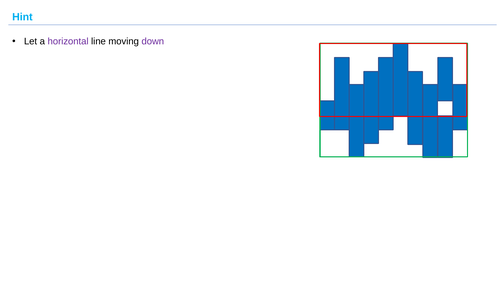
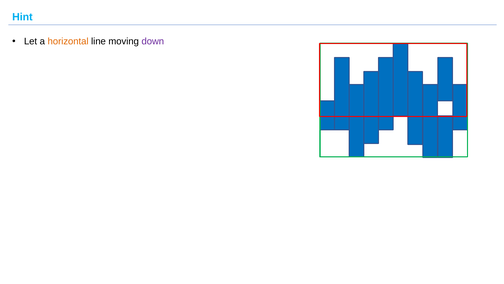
horizontal colour: purple -> orange (68, 41)
